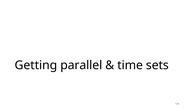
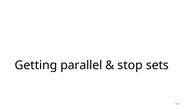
time: time -> stop (130, 65)
